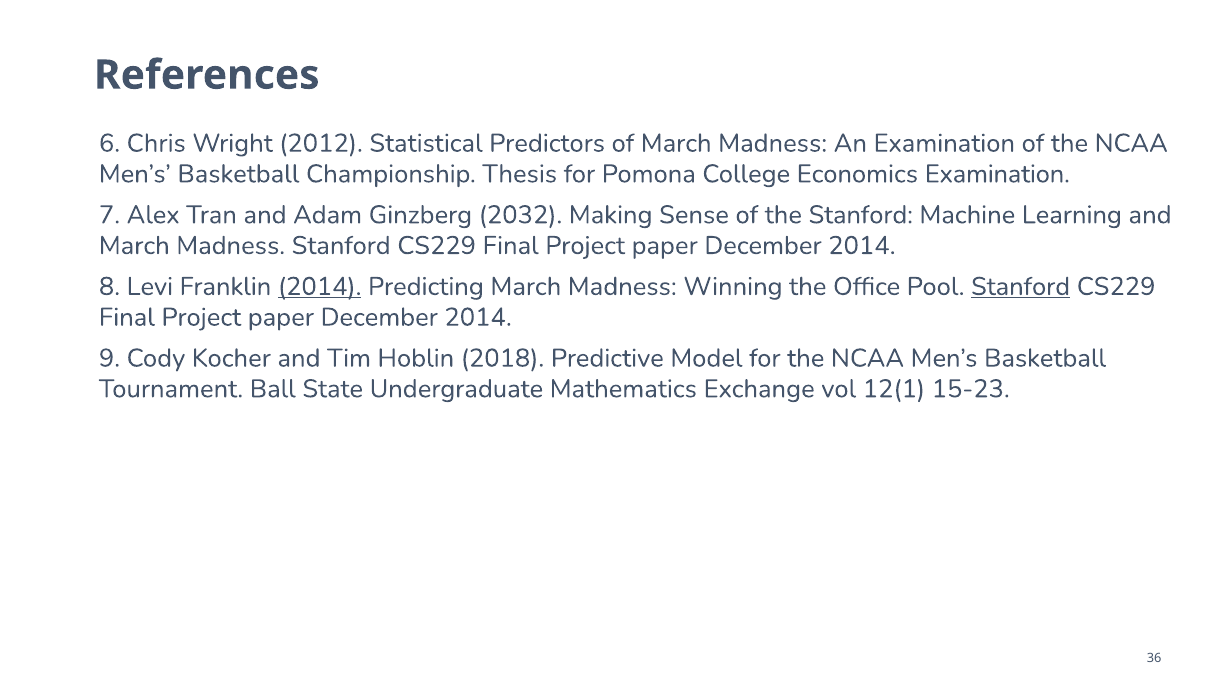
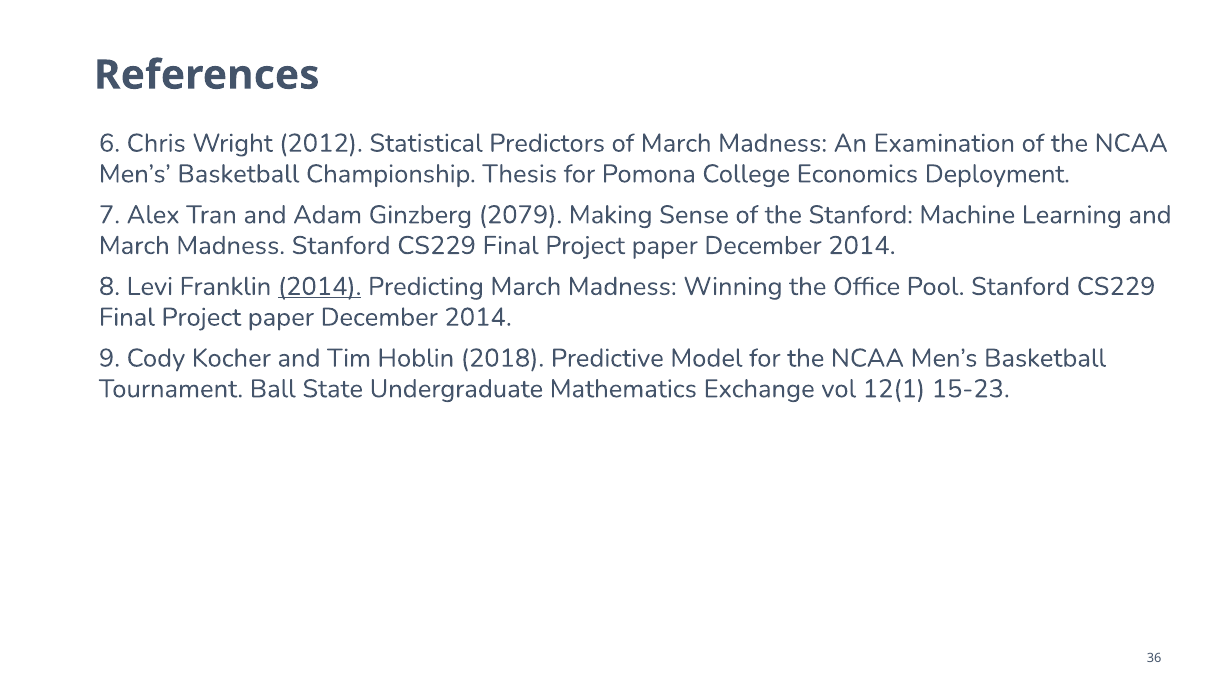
Economics Examination: Examination -> Deployment (997, 174)
2032: 2032 -> 2079 (520, 215)
Stanford underline: present -> none (1021, 286)
